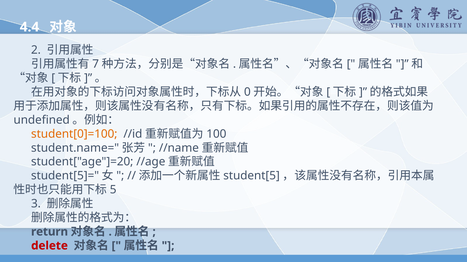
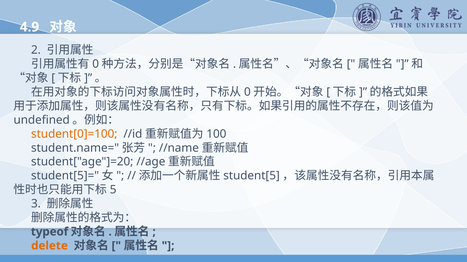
4.4: 4.4 -> 4.9 (29, 27)
7: 7 -> 0 (96, 64)
return: return -> typeof (50, 232)
delete colour: red -> orange (49, 246)
